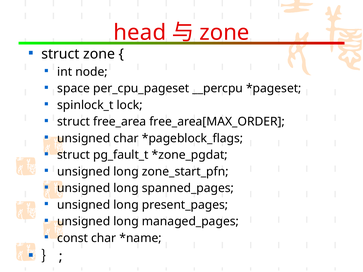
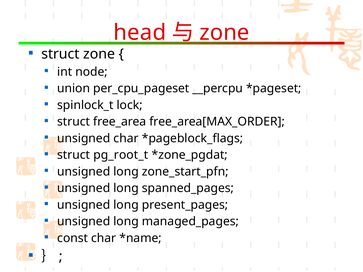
space: space -> union (74, 88)
pg_fault_t: pg_fault_t -> pg_root_t (121, 155)
